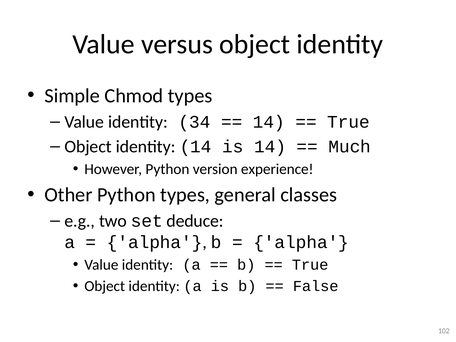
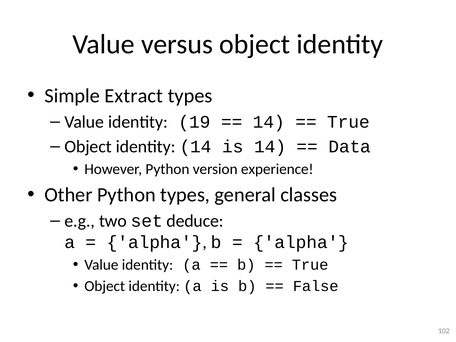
Chmod: Chmod -> Extract (134, 96)
34: 34 -> 19 (195, 122)
Much: Much -> Data (350, 147)
